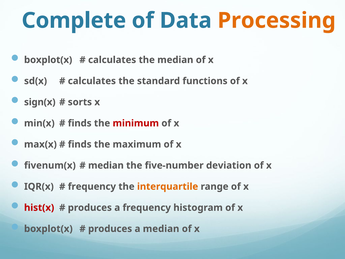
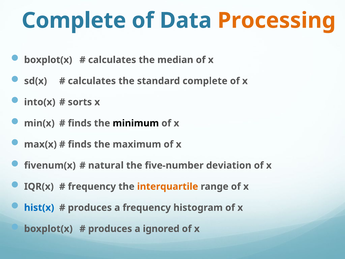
standard functions: functions -> complete (205, 81)
sign(x: sign(x -> into(x (40, 102)
minimum colour: red -> black (136, 123)
median: median -> natural (106, 165)
hist(x colour: red -> blue (39, 207)
a median: median -> ignored (161, 229)
